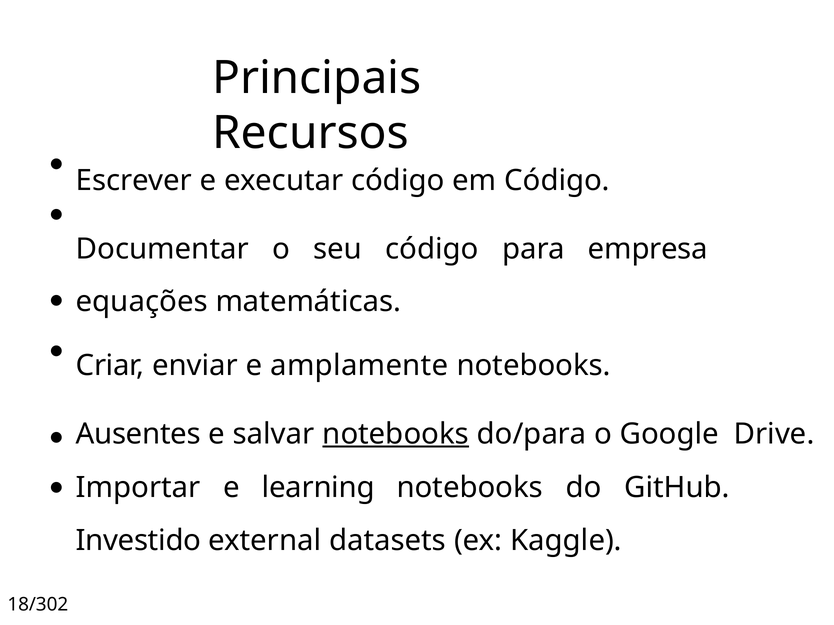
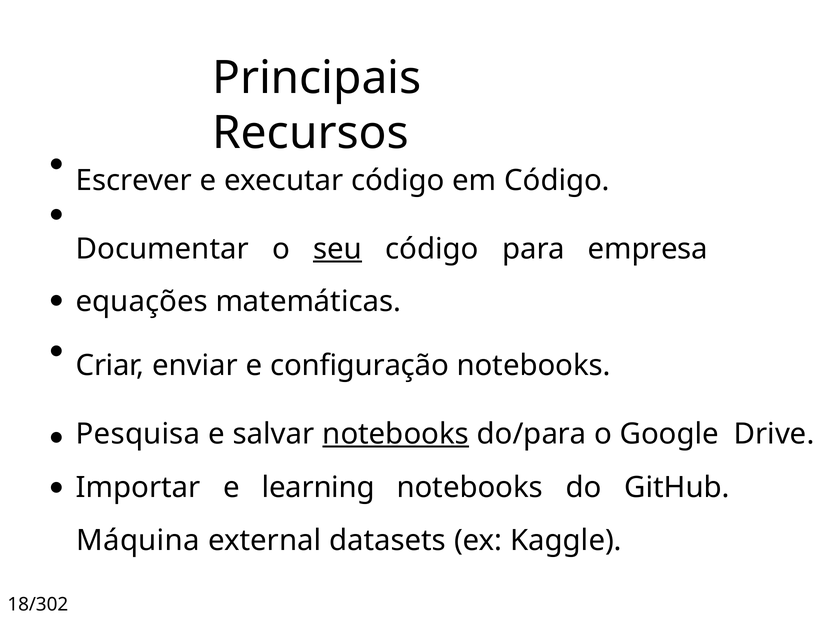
seu underline: none -> present (338, 249)
amplamente: amplamente -> configuração (360, 366)
Ausentes: Ausentes -> Pesquisa (138, 434)
Investido: Investido -> Máquina (138, 541)
